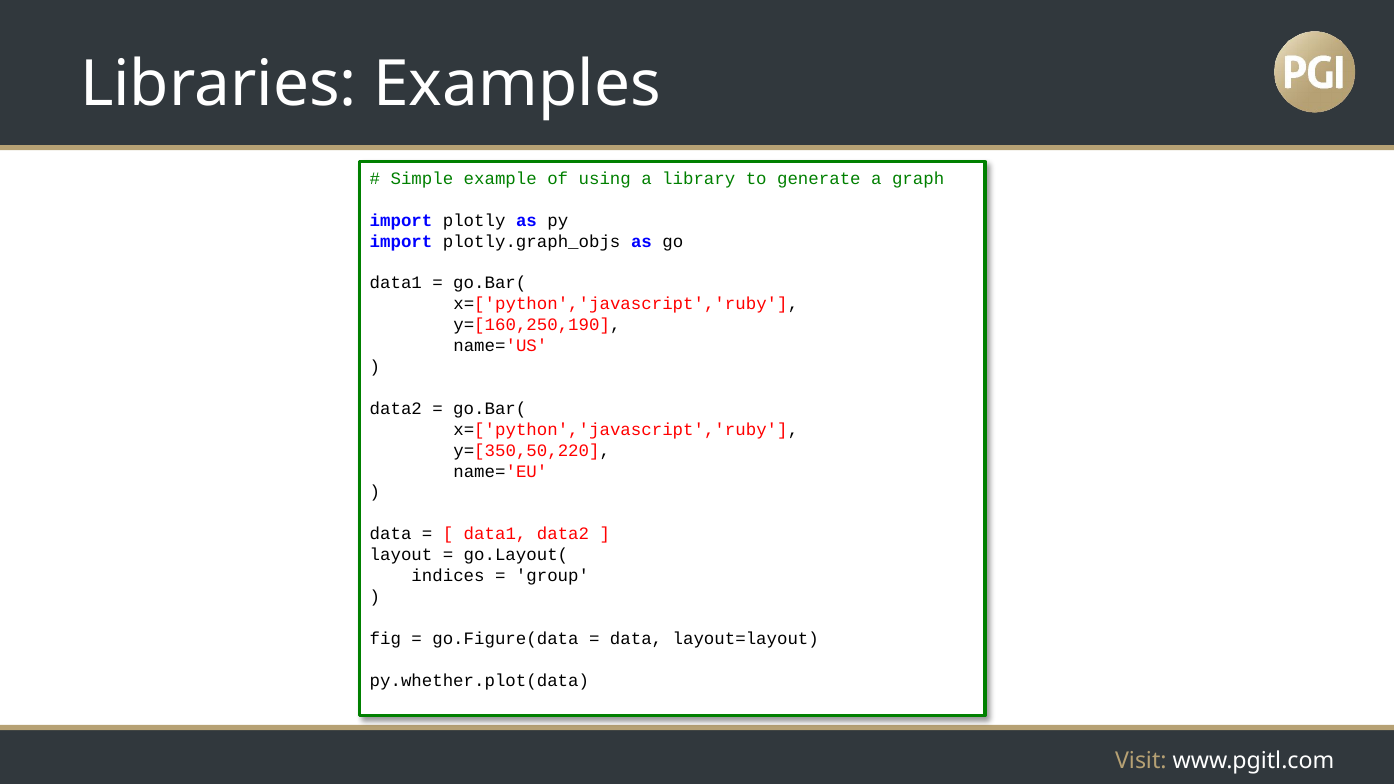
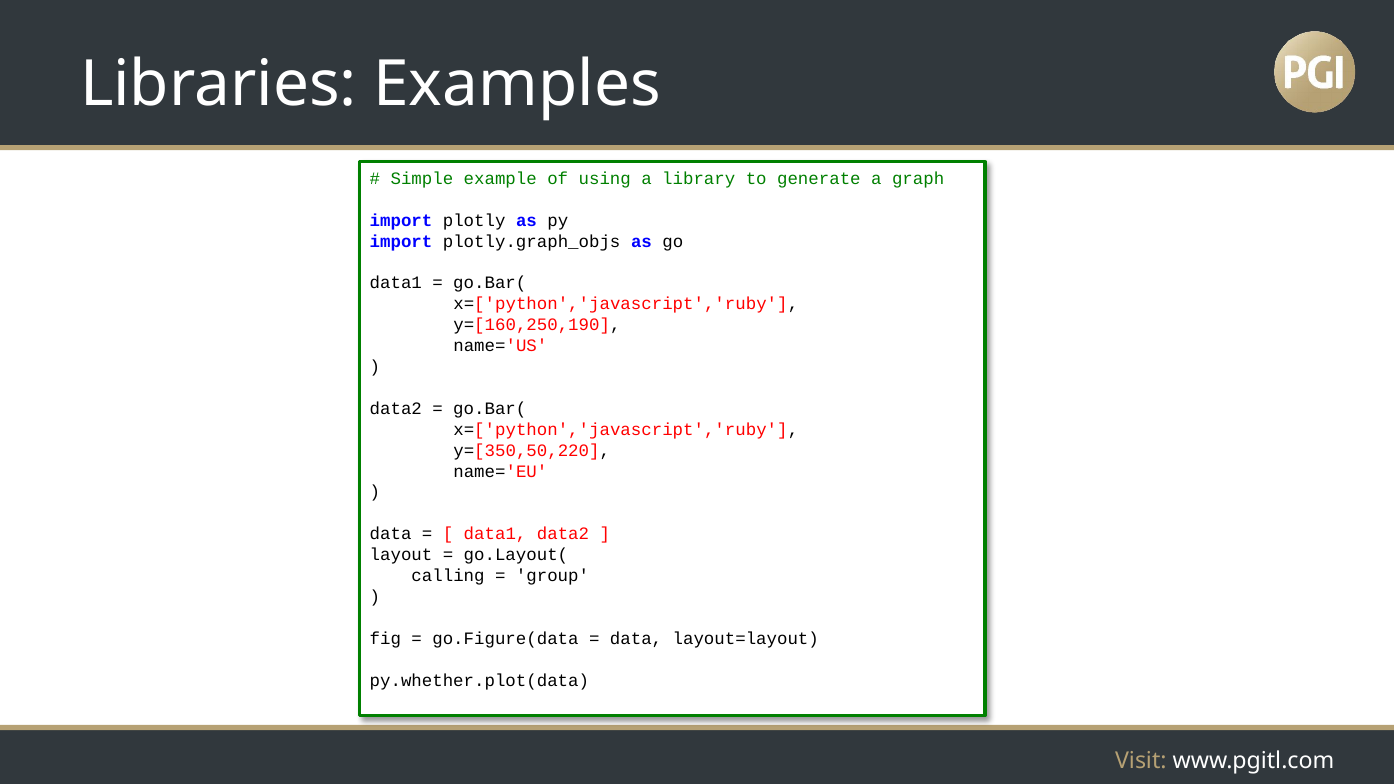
indices: indices -> calling (448, 576)
